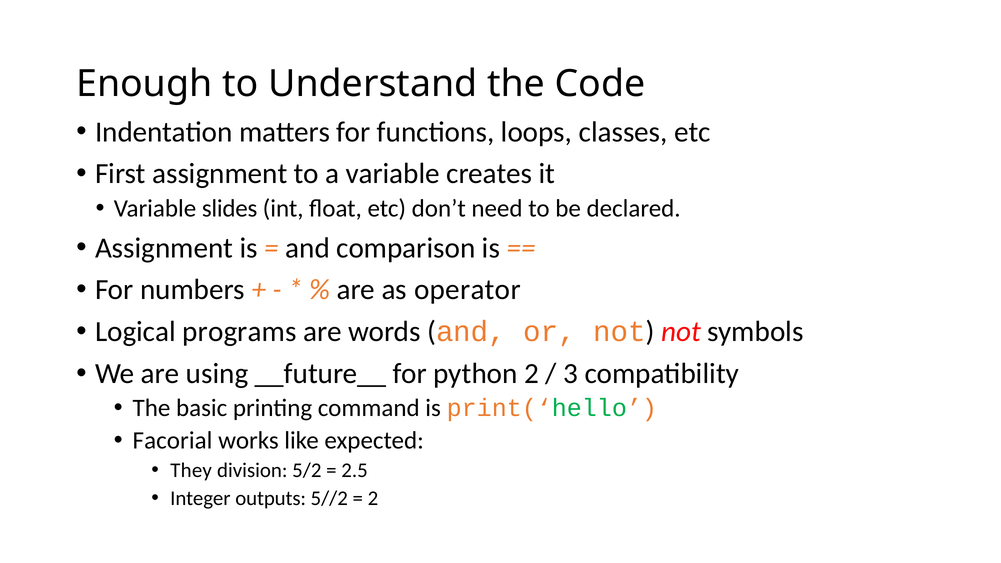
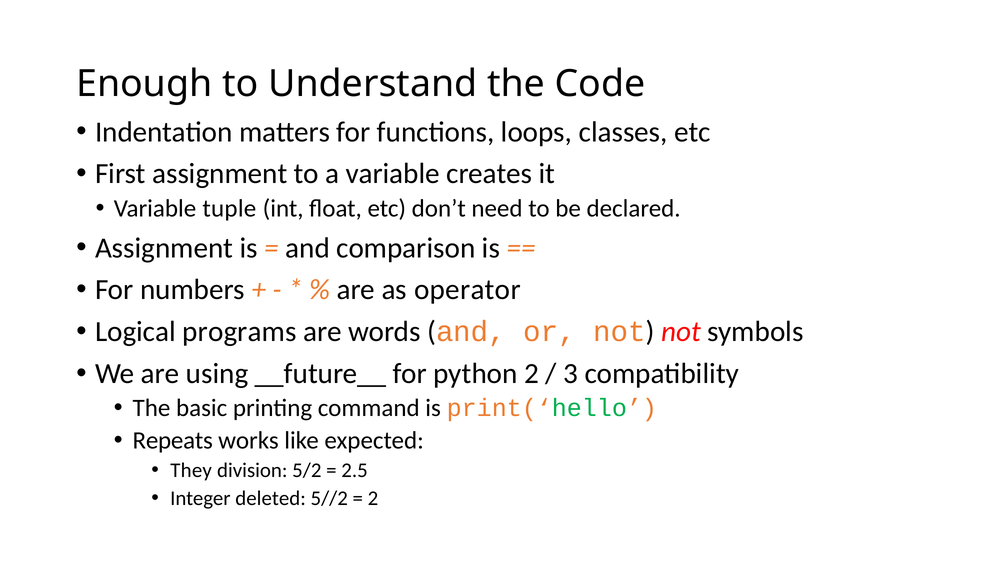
slides: slides -> tuple (229, 208)
Facorial: Facorial -> Repeats (173, 440)
outputs: outputs -> deleted (271, 498)
